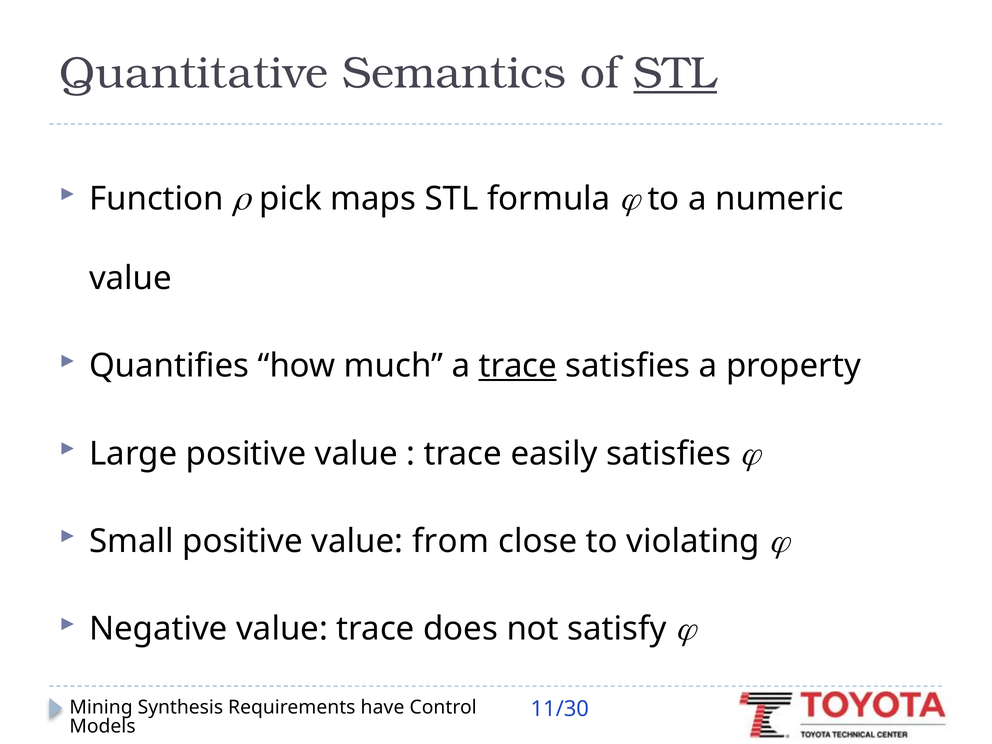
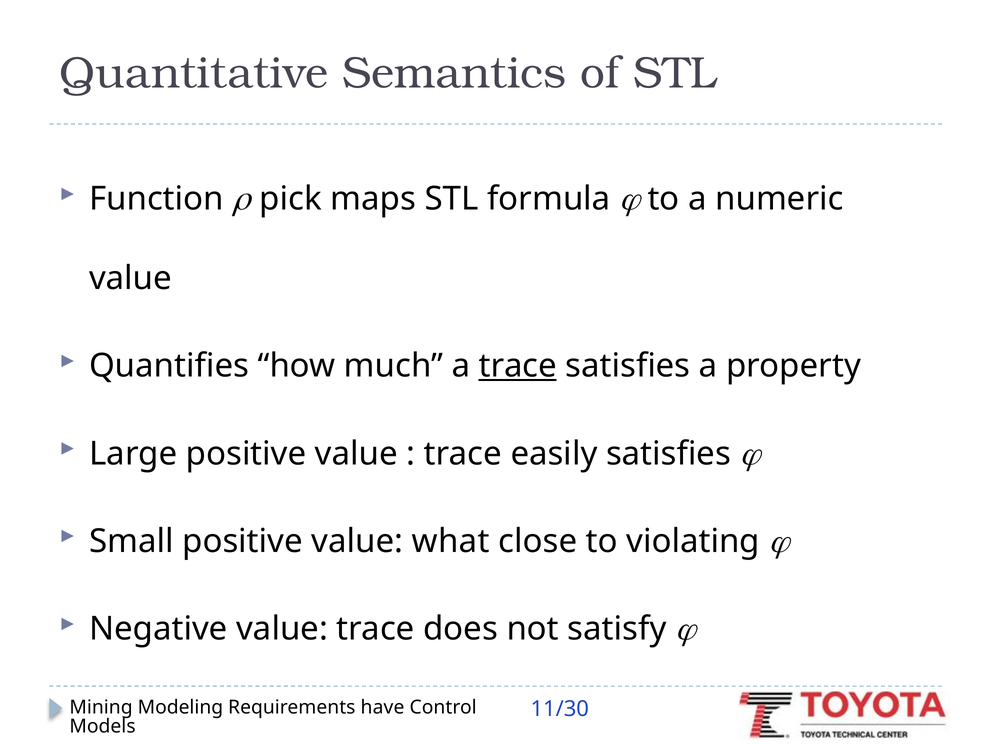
STL underline: present -> none (675, 73)
from: from -> what (451, 541)
Synthesis: Synthesis -> Modeling (180, 707)
